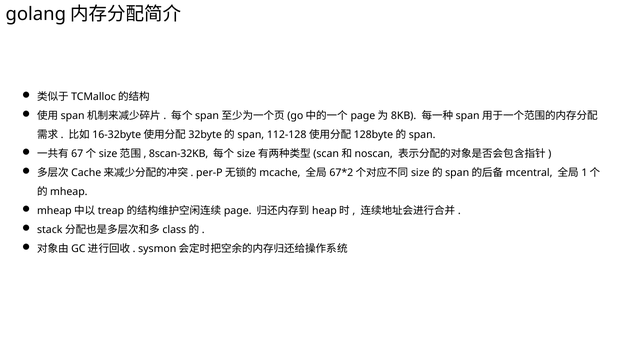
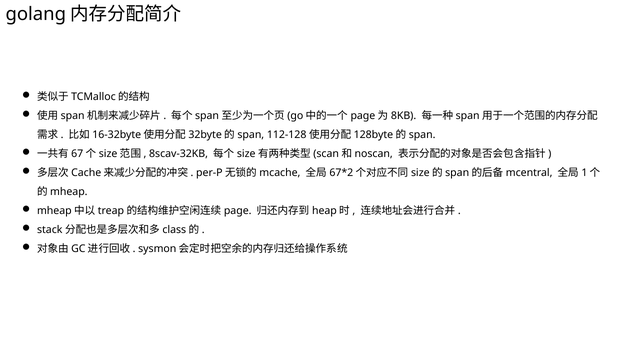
8scan-32KB: 8scan-32KB -> 8scav-32KB (179, 154)
